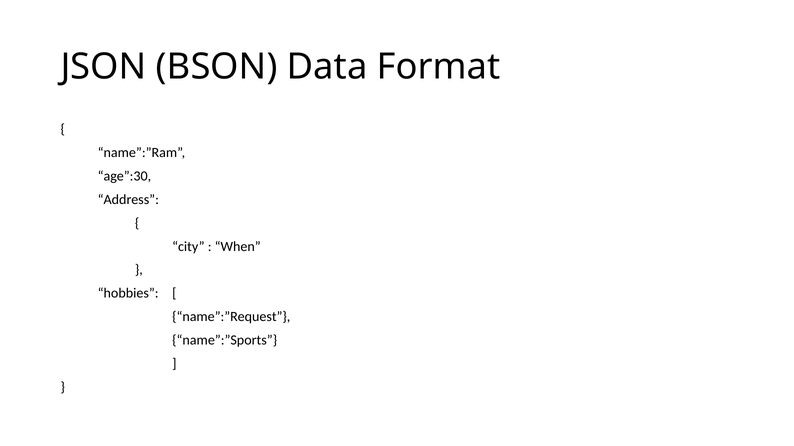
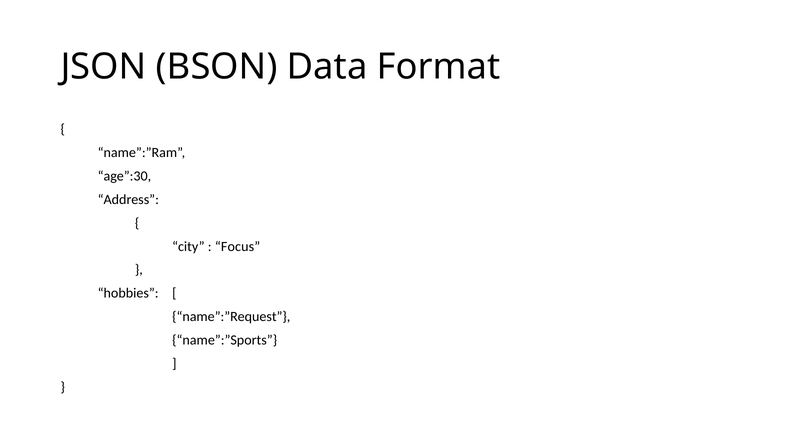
When: When -> Focus (238, 247)
